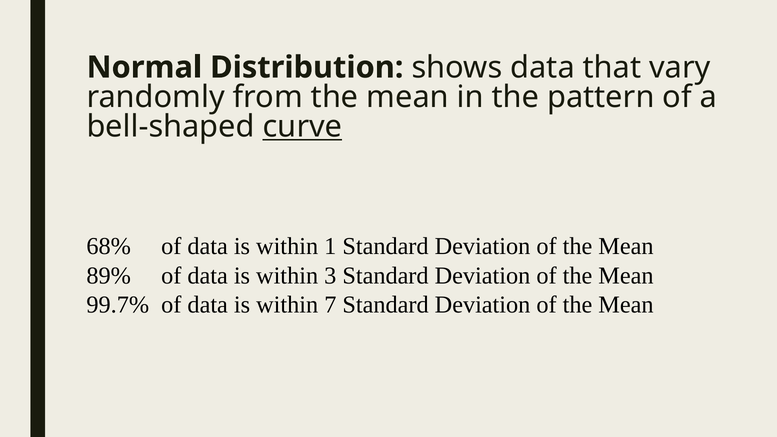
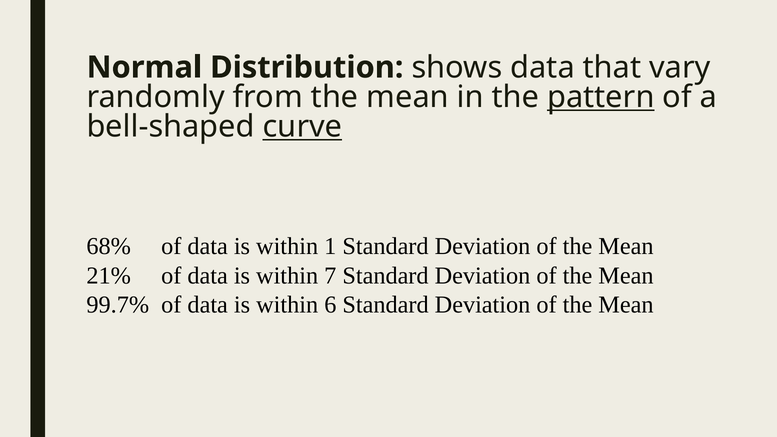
pattern underline: none -> present (601, 97)
89%: 89% -> 21% (109, 276)
3: 3 -> 7 (330, 276)
7: 7 -> 6 (330, 305)
